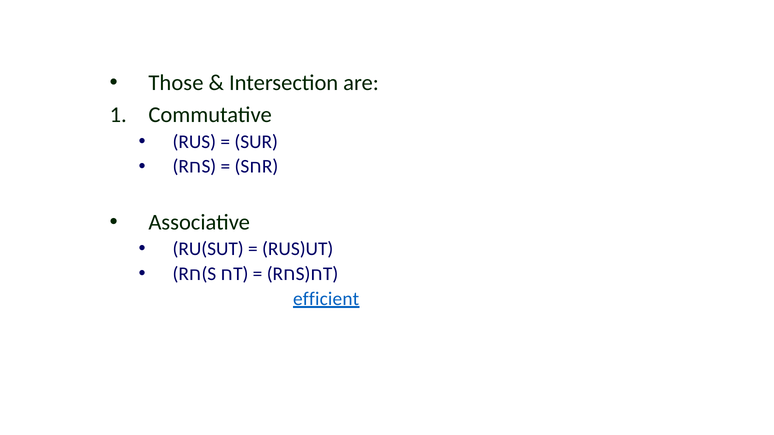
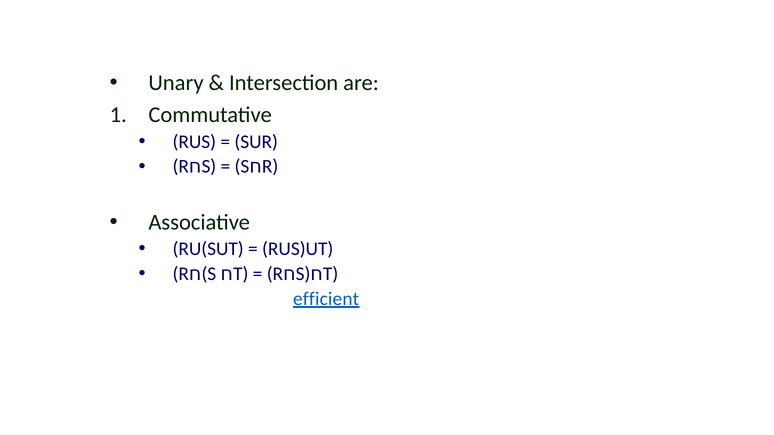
Those: Those -> Unary (176, 83)
